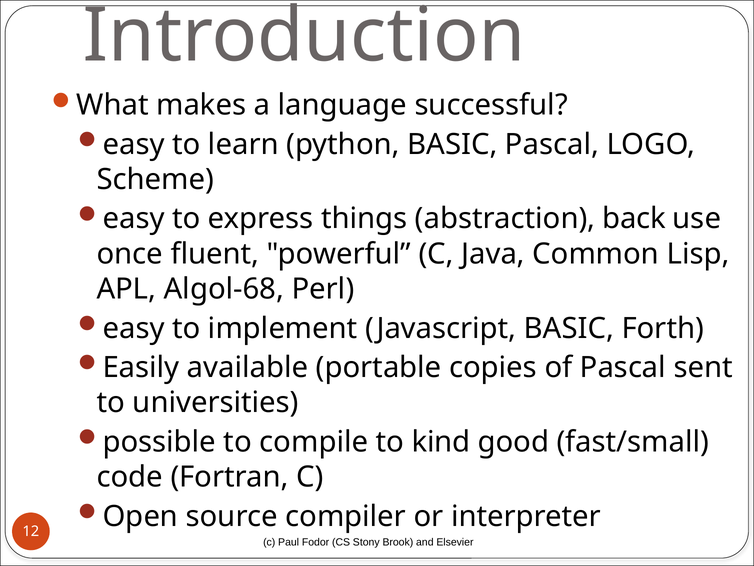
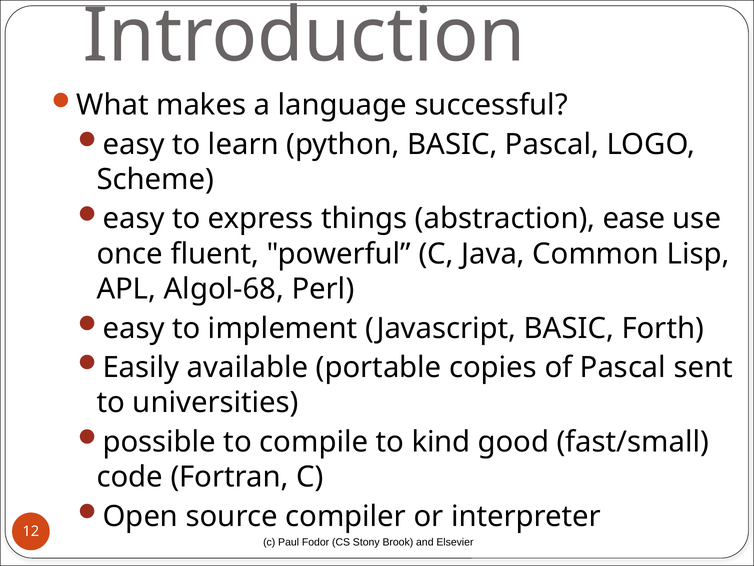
back: back -> ease (634, 219)
